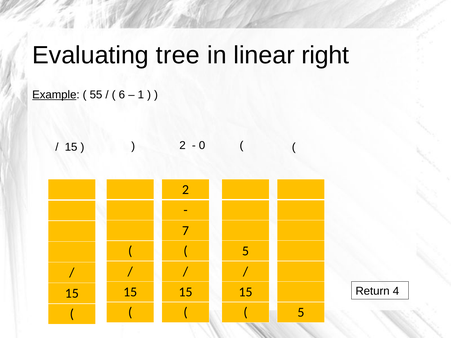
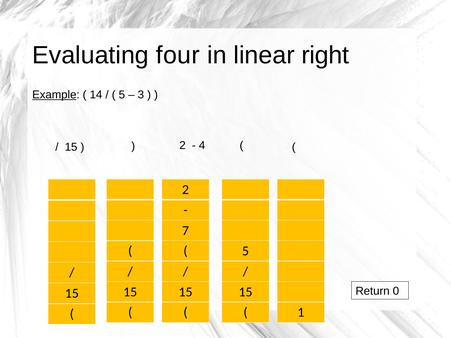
tree: tree -> four (178, 55)
55: 55 -> 14 (96, 95)
6: 6 -> 5 (122, 95)
1: 1 -> 3 (141, 95)
0: 0 -> 4 (202, 145)
4: 4 -> 0 (396, 291)
5: 5 -> 1 (301, 313)
